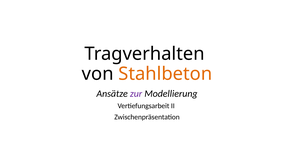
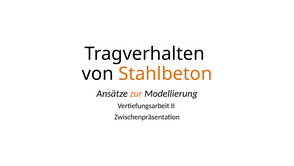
zur colour: purple -> orange (136, 93)
